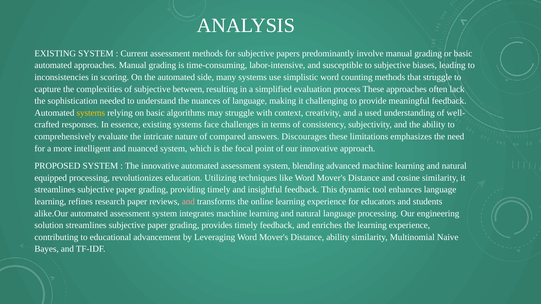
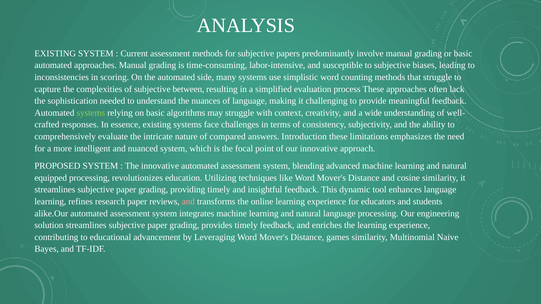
systems colour: yellow -> light green (91, 113)
used: used -> wide (373, 113)
Discourages: Discourages -> Introduction (304, 137)
Distance ability: ability -> games (338, 237)
